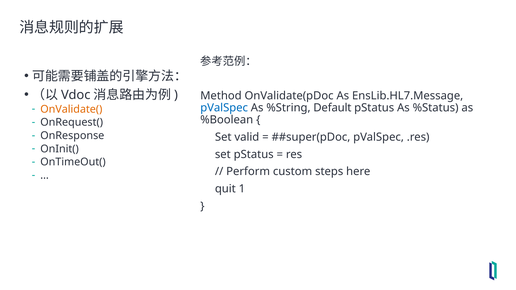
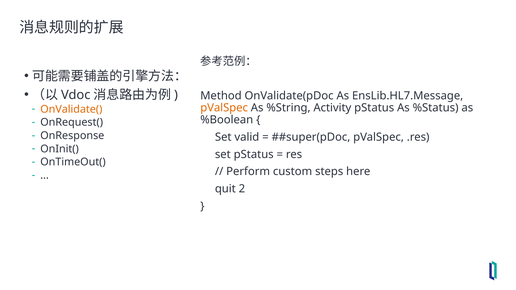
pValSpec colour: blue -> orange (224, 108)
Default: Default -> Activity (332, 108)
1: 1 -> 2 (242, 189)
